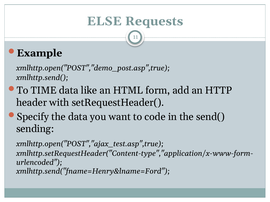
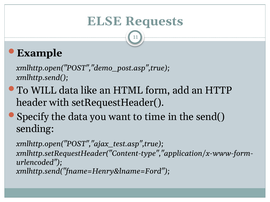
TIME: TIME -> WILL (44, 91)
code: code -> time (155, 117)
